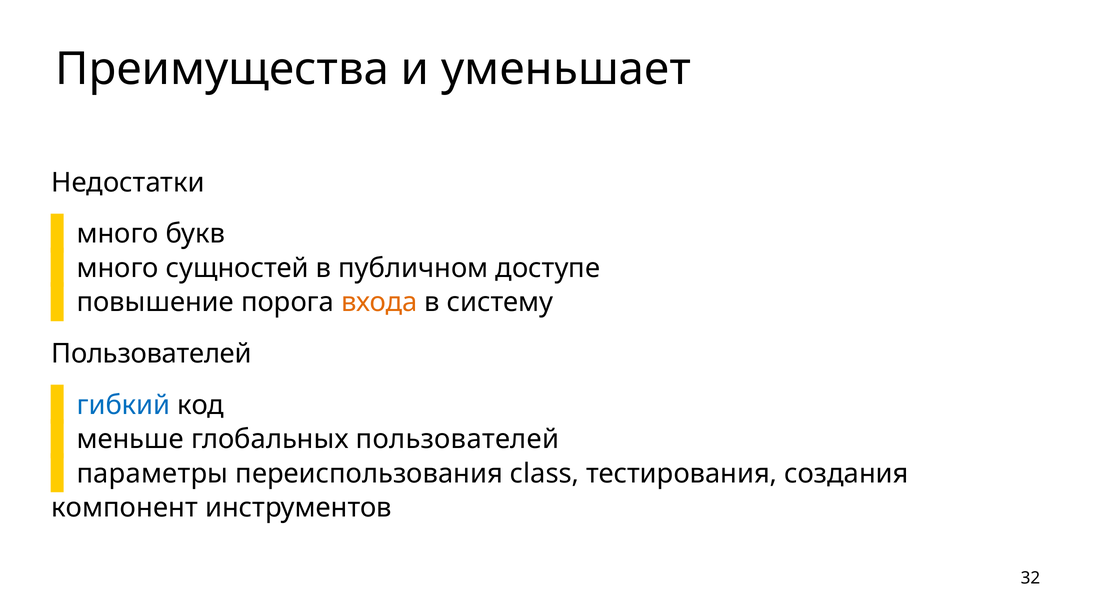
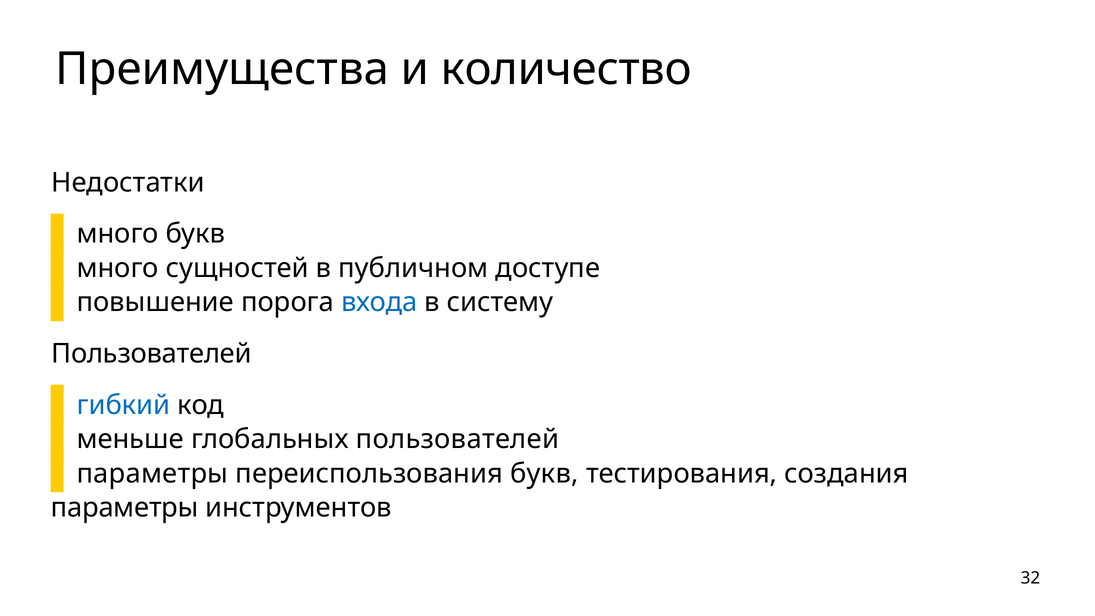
уменьшает: уменьшает -> количество (566, 69)
входа colour: orange -> blue (379, 302)
переиспользования class: class -> букв (544, 473)
компонент: компонент -> параметры (125, 508)
